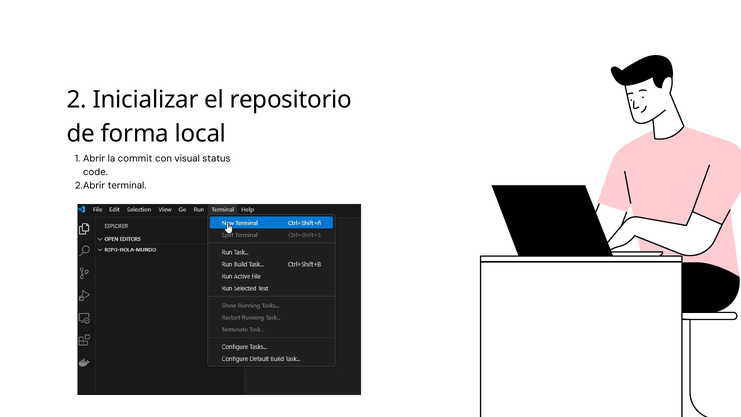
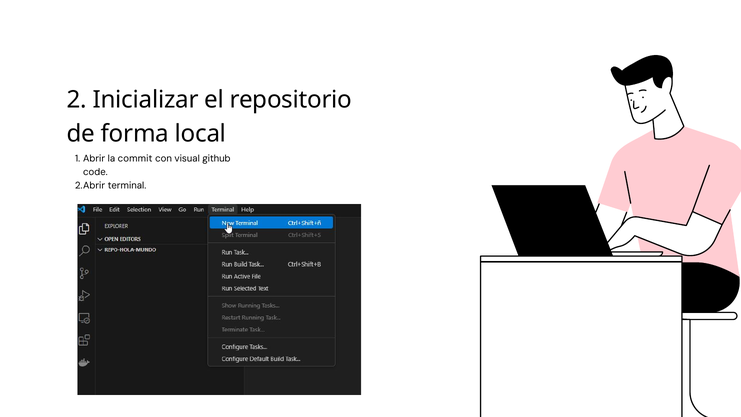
status: status -> github (216, 159)
